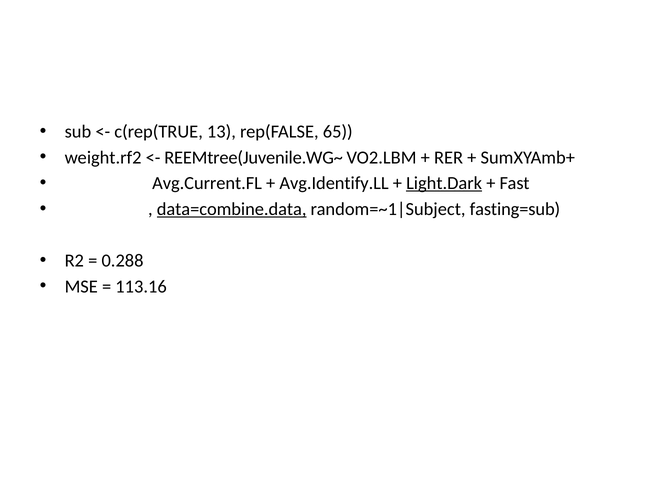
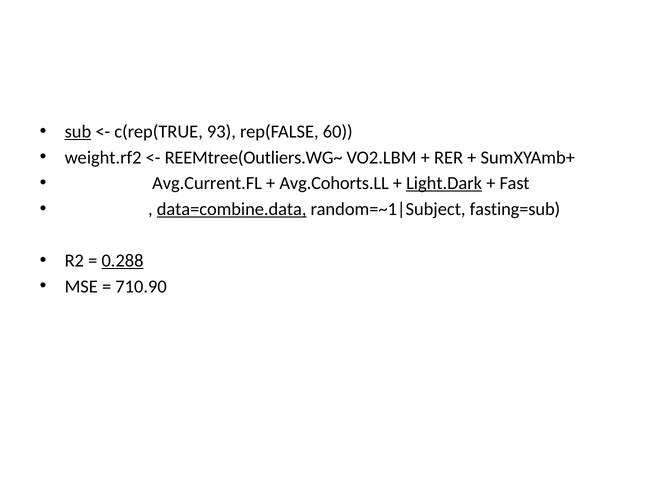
sub underline: none -> present (78, 132)
13: 13 -> 93 (221, 132)
65: 65 -> 60 (338, 132)
REEMtree(Juvenile.WG~: REEMtree(Juvenile.WG~ -> REEMtree(Outliers.WG~ (254, 158)
Avg.Identify.LL: Avg.Identify.LL -> Avg.Cohorts.LL (334, 183)
0.288 underline: none -> present (123, 261)
113.16: 113.16 -> 710.90 (141, 287)
